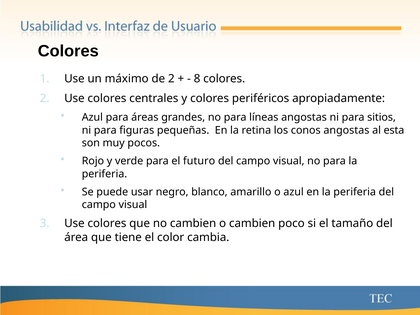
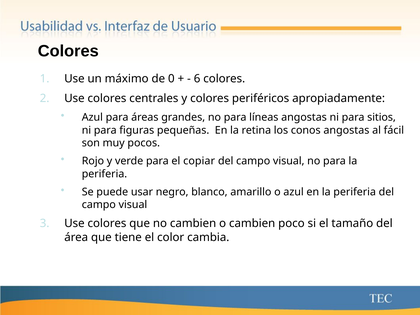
de 2: 2 -> 0 (171, 79)
8: 8 -> 6 (197, 79)
esta: esta -> fácil (394, 130)
futuro: futuro -> copiar (199, 161)
